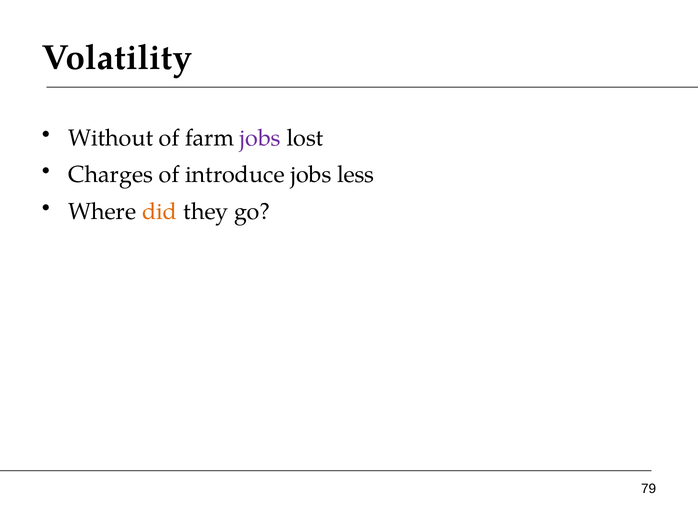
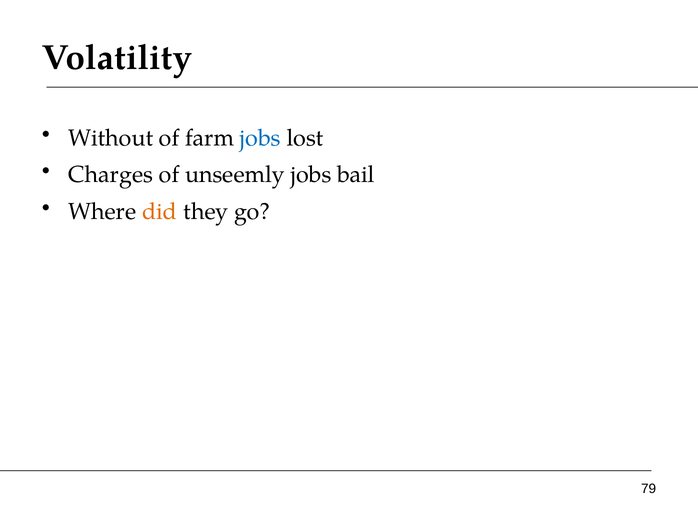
jobs colour: purple -> blue (260, 138)
introduce: introduce -> unseemly (235, 175)
less: less -> bail (356, 175)
